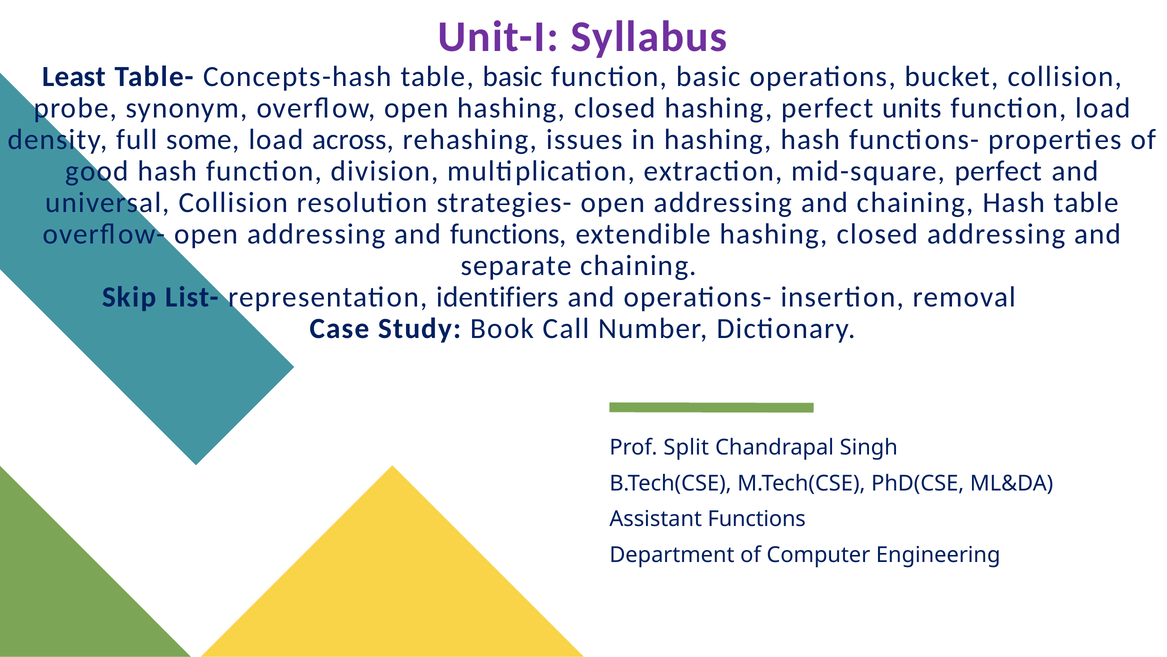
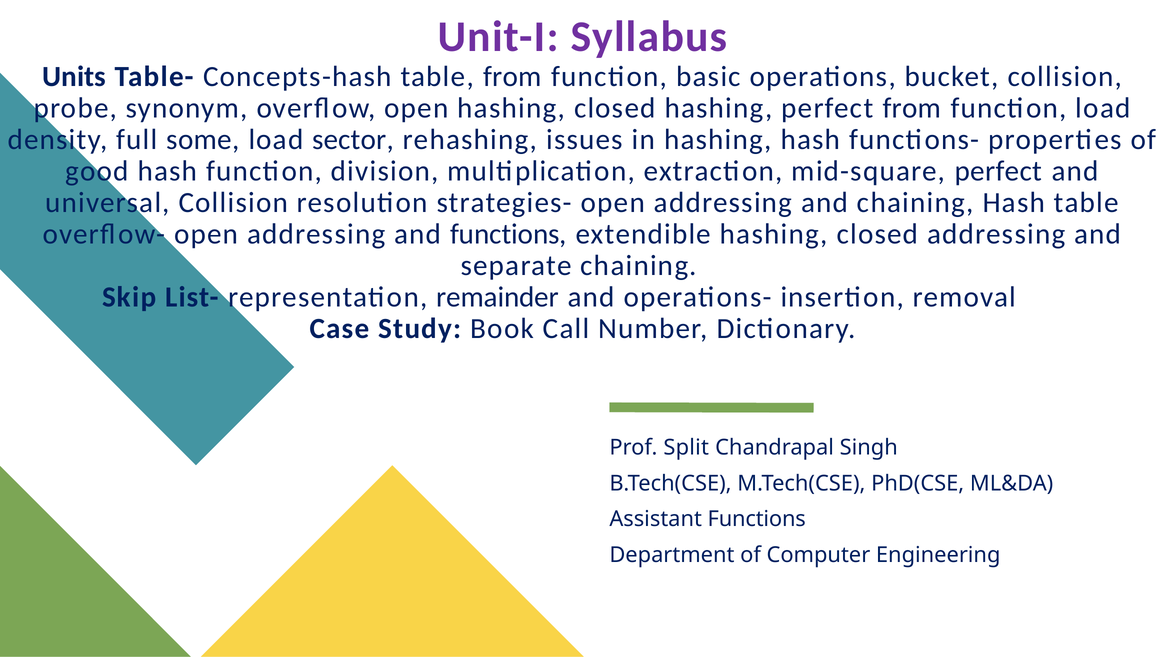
Least: Least -> Units (74, 76)
table basic: basic -> from (512, 76)
perfect units: units -> from (912, 108)
across: across -> sector (353, 139)
identifiers: identifiers -> remainder (498, 297)
